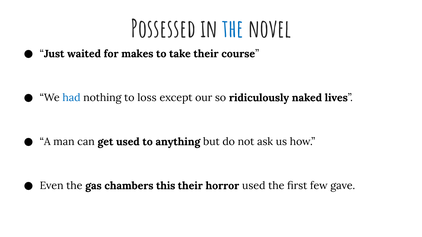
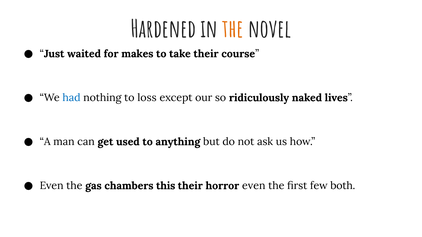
Possessed: Possessed -> Hardened (163, 29)
the colour: blue -> orange (233, 29)
horror used: used -> even (254, 186)
gave: gave -> both (343, 186)
